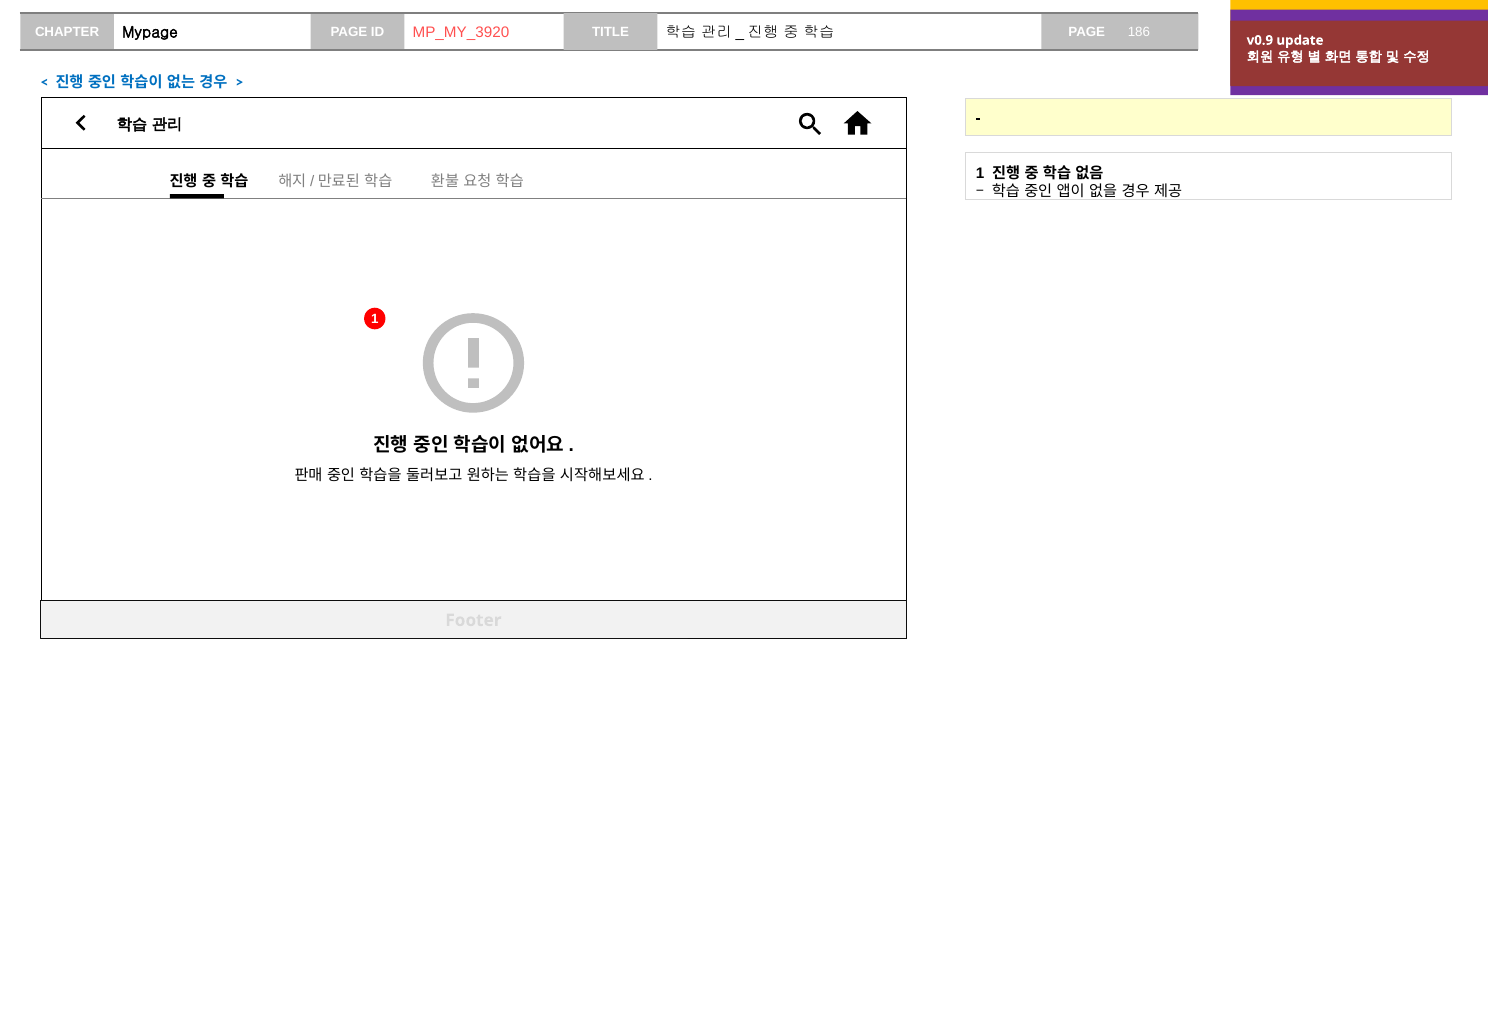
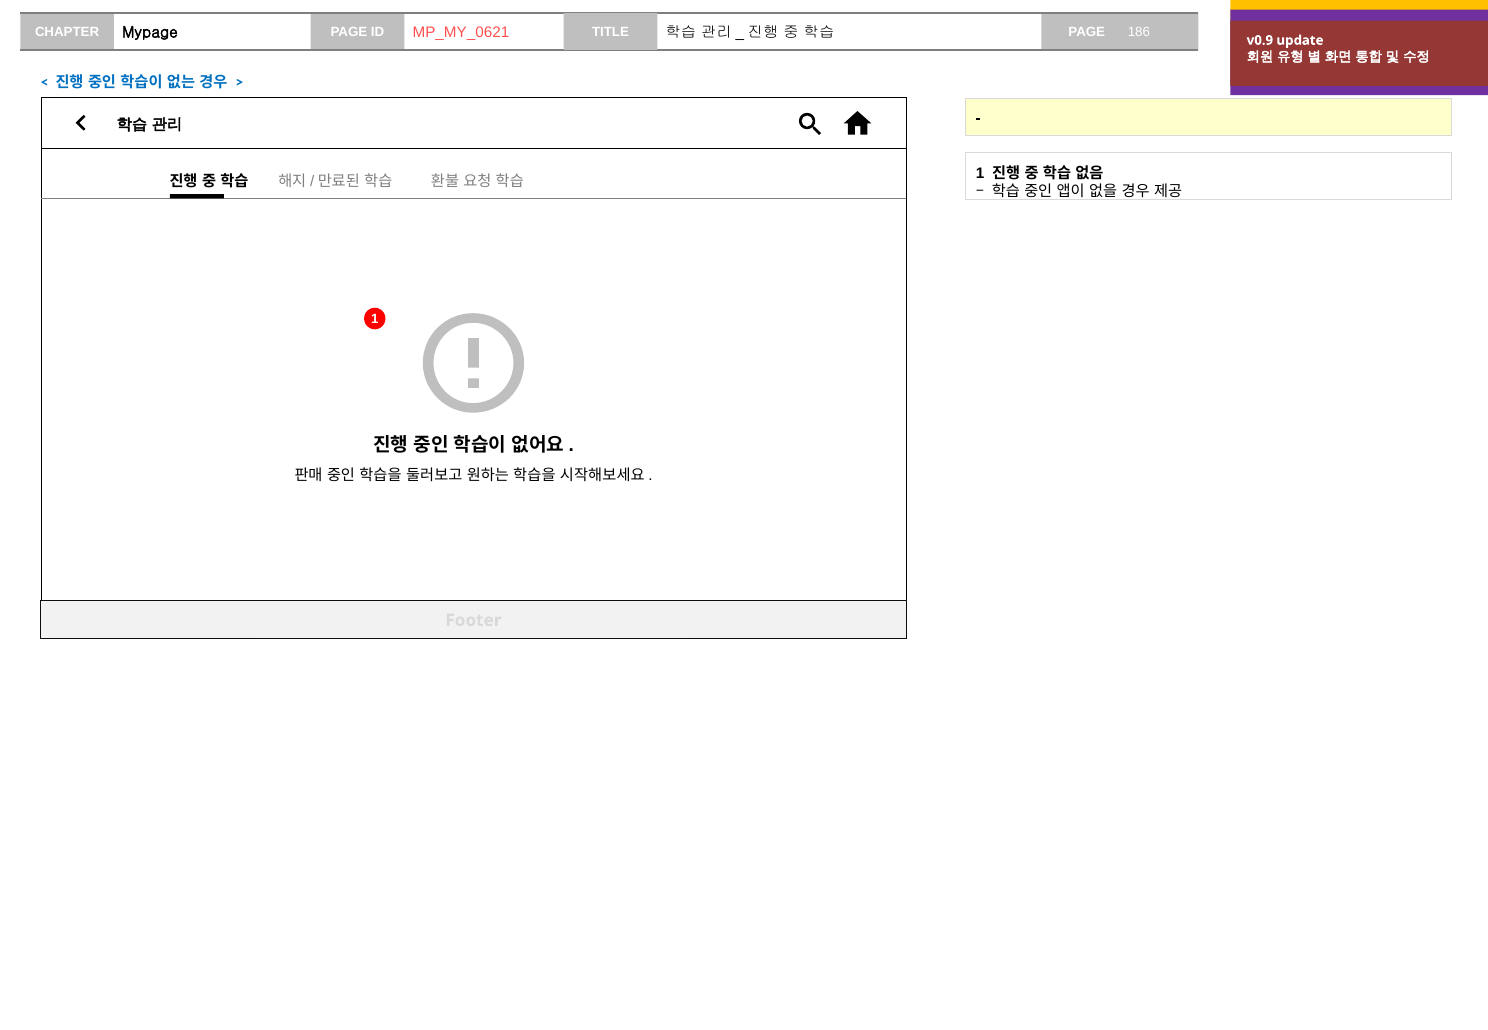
MP_MY_3920: MP_MY_3920 -> MP_MY_0621 (461, 33)
